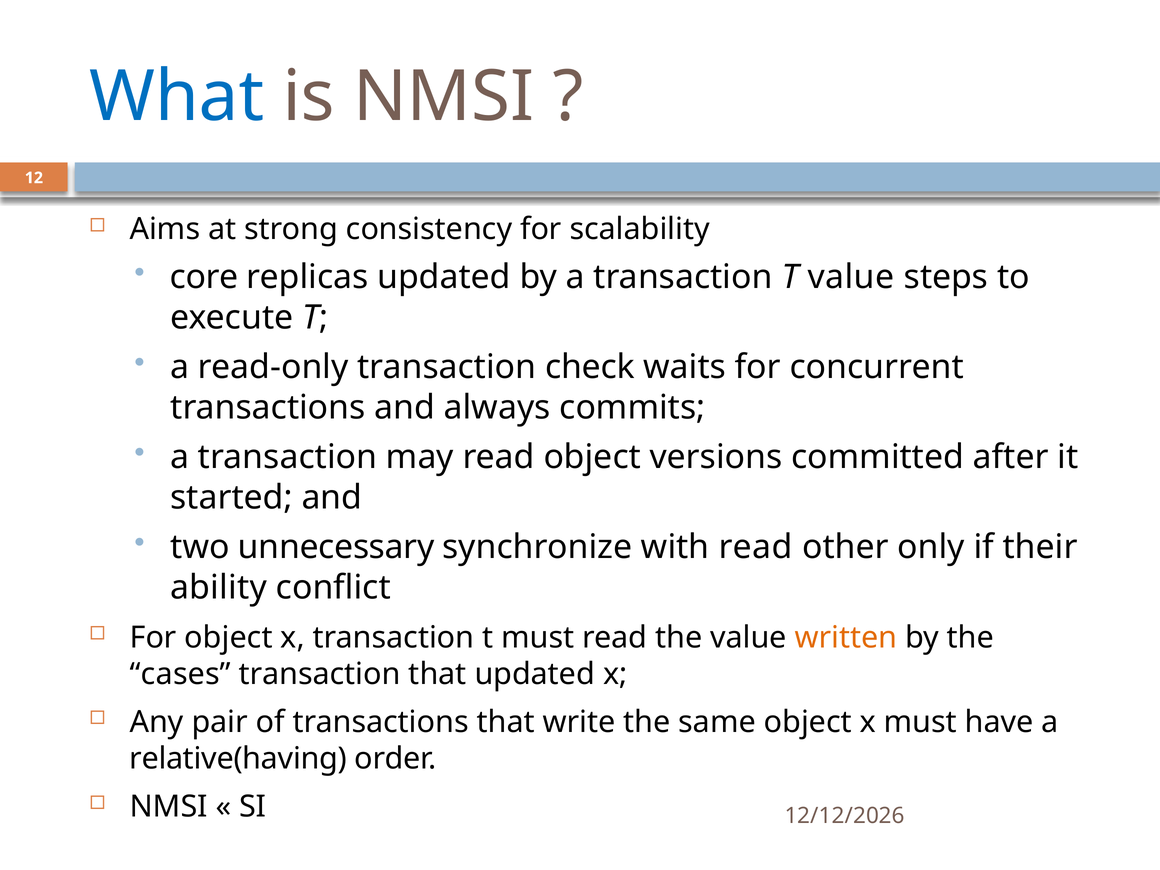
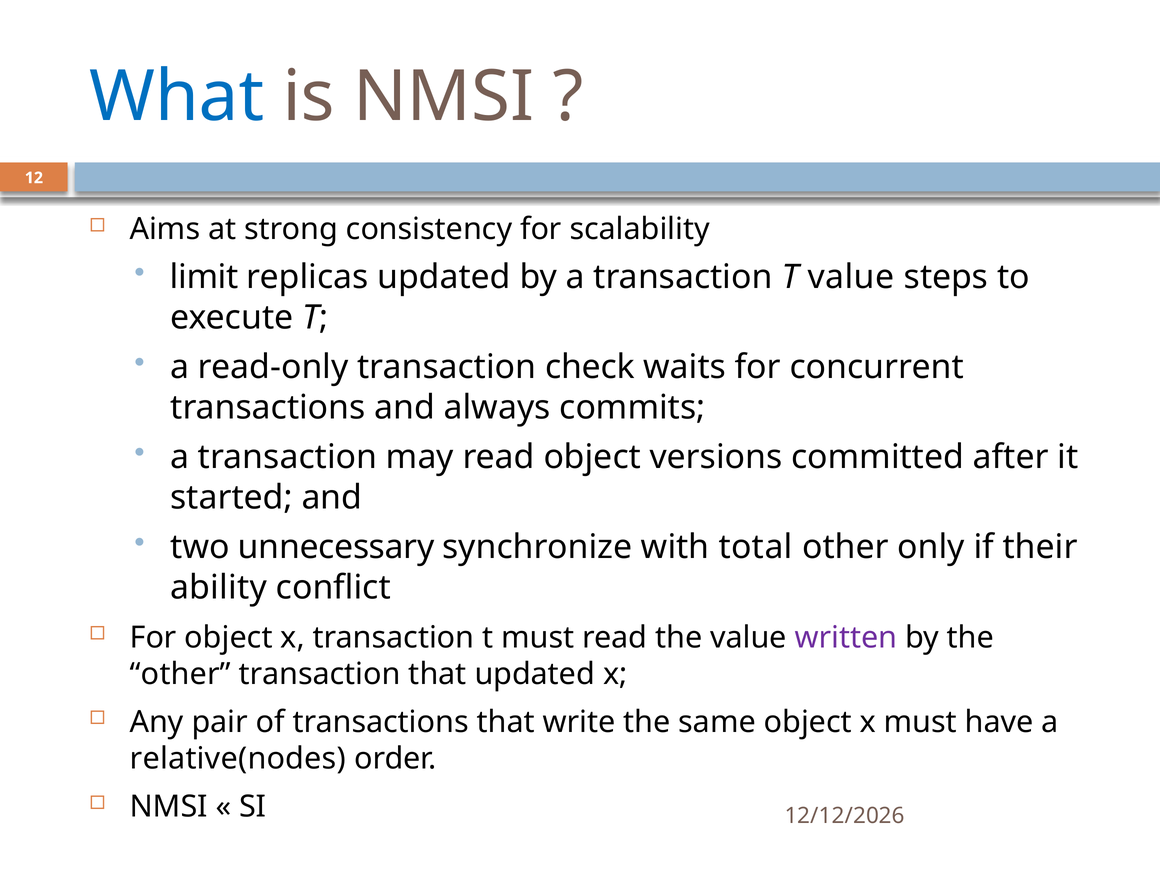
core: core -> limit (204, 277)
with read: read -> total (756, 547)
written colour: orange -> purple (846, 637)
cases: cases -> other (180, 674)
relative(having: relative(having -> relative(nodes (238, 759)
